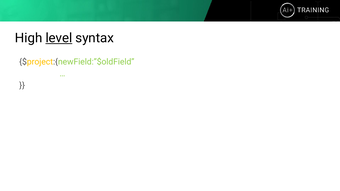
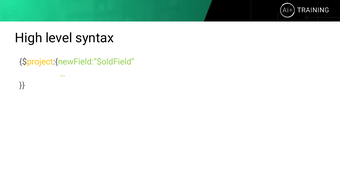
level underline: present -> none (59, 38)
